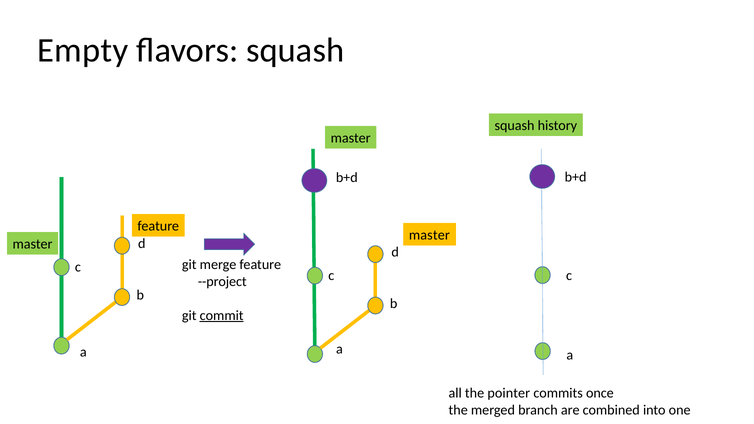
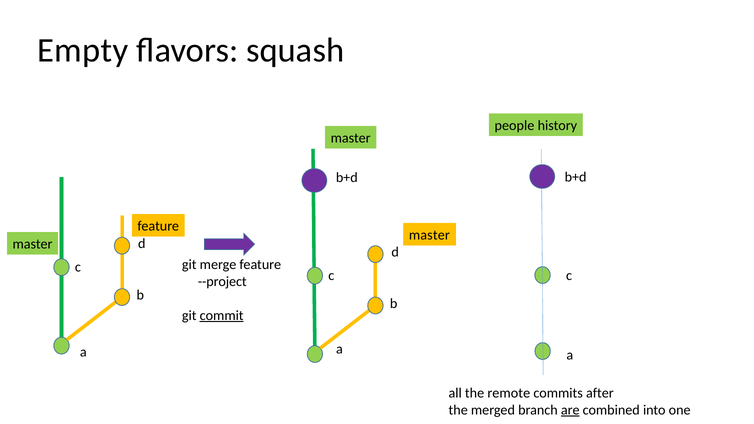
squash: squash -> people (514, 126)
pointer: pointer -> remote (509, 393)
once: once -> after (600, 393)
are underline: none -> present (570, 410)
